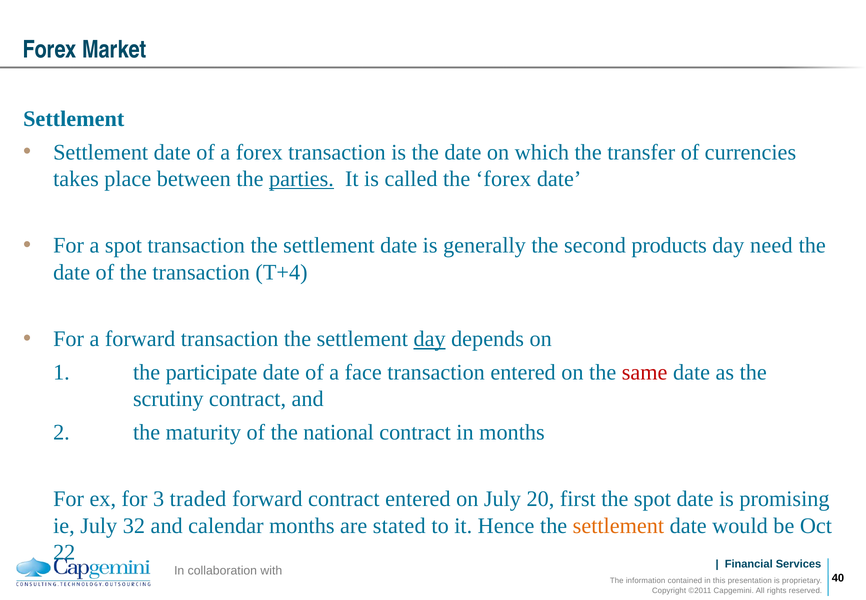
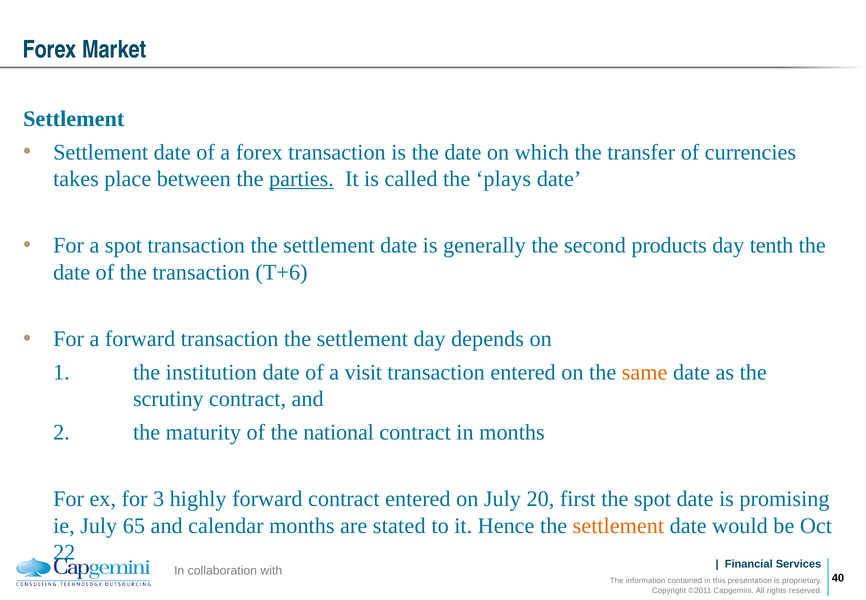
the forex: forex -> plays (503, 179)
need: need -> tenth (772, 245)
T+4: T+4 -> T+6 (282, 272)
day underline: present -> none (430, 339)
participate: participate -> institution (211, 372)
face: face -> visit (363, 372)
same colour: red -> orange (645, 372)
traded: traded -> highly (198, 499)
32: 32 -> 65 (134, 525)
